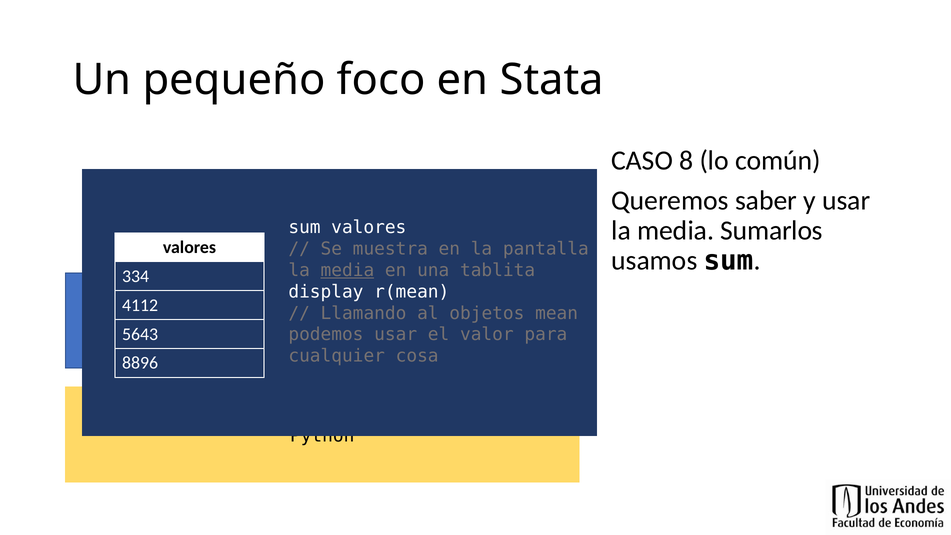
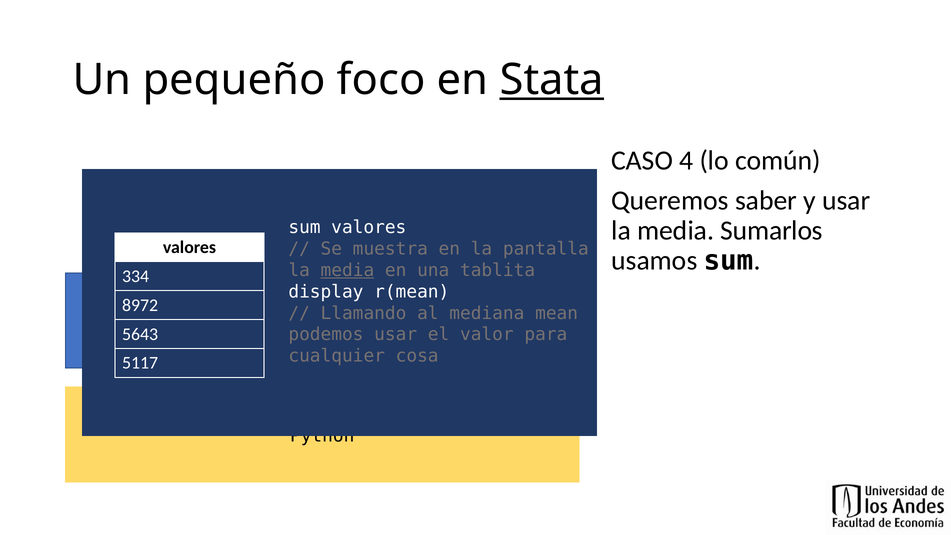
Stata underline: none -> present (552, 80)
8: 8 -> 4 (686, 161)
4112: 4112 -> 8972 (140, 305)
objetos: objetos -> mediana (487, 313)
8896: 8896 -> 5117 (140, 363)
